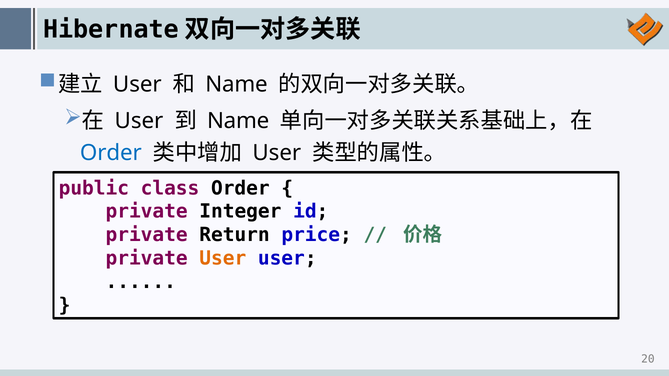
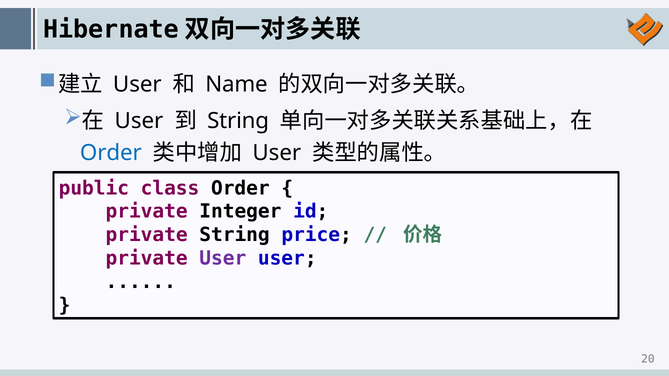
Name: Name -> String (238, 121)
private Return: Return -> String (235, 235)
User colour: orange -> purple (223, 259)
